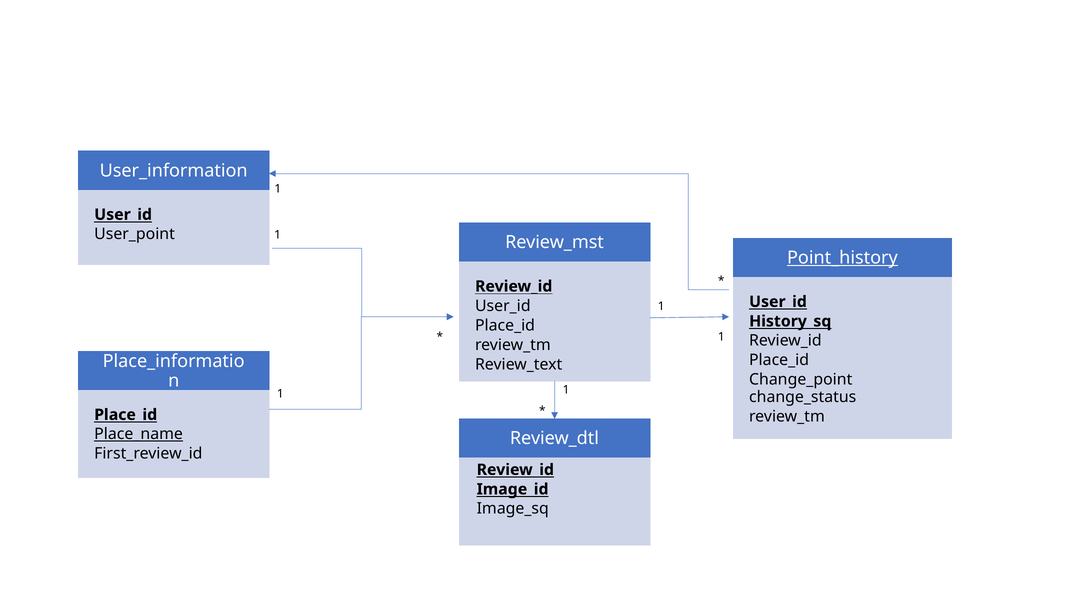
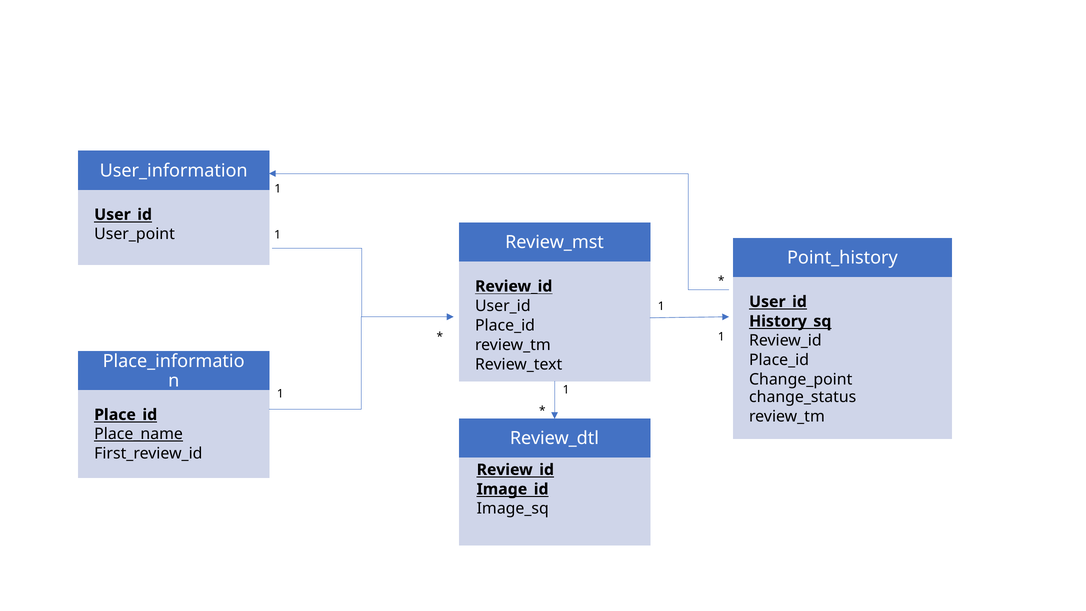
Point_history underline: present -> none (842, 258)
